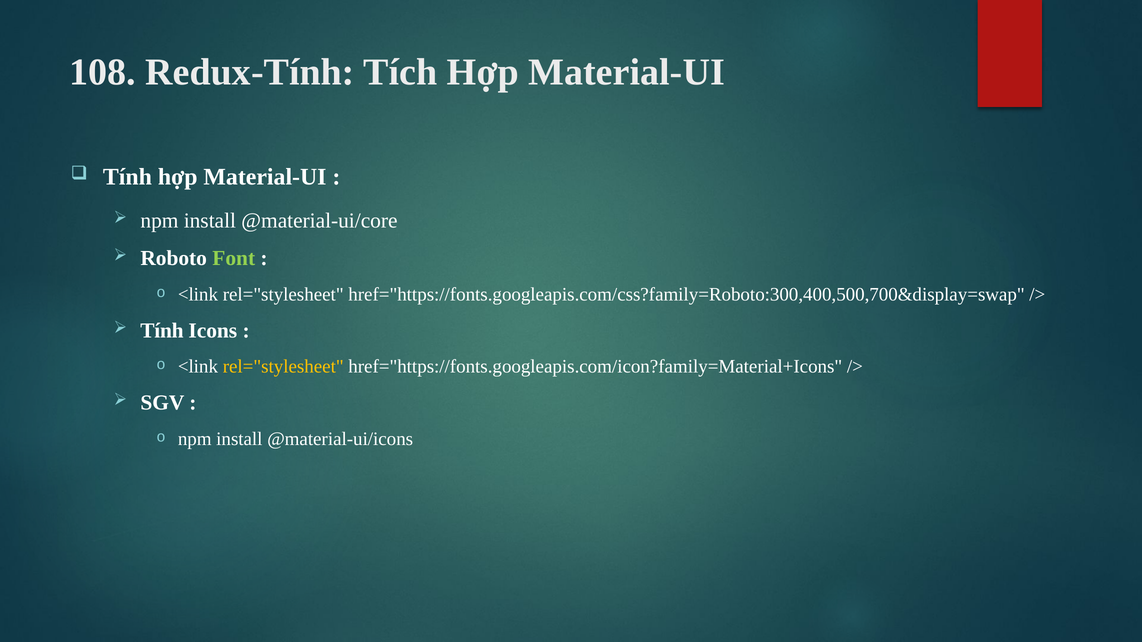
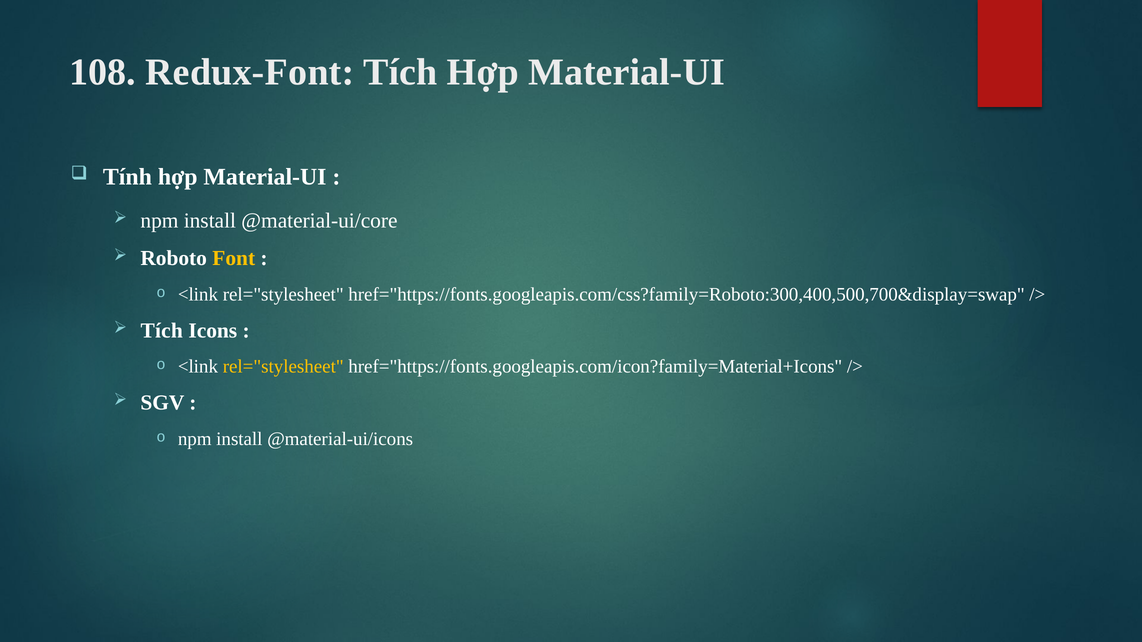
Redux-Tính: Redux-Tính -> Redux-Font (250, 72)
Font colour: light green -> yellow (234, 258)
Tính: Tính -> Tích (162, 331)
